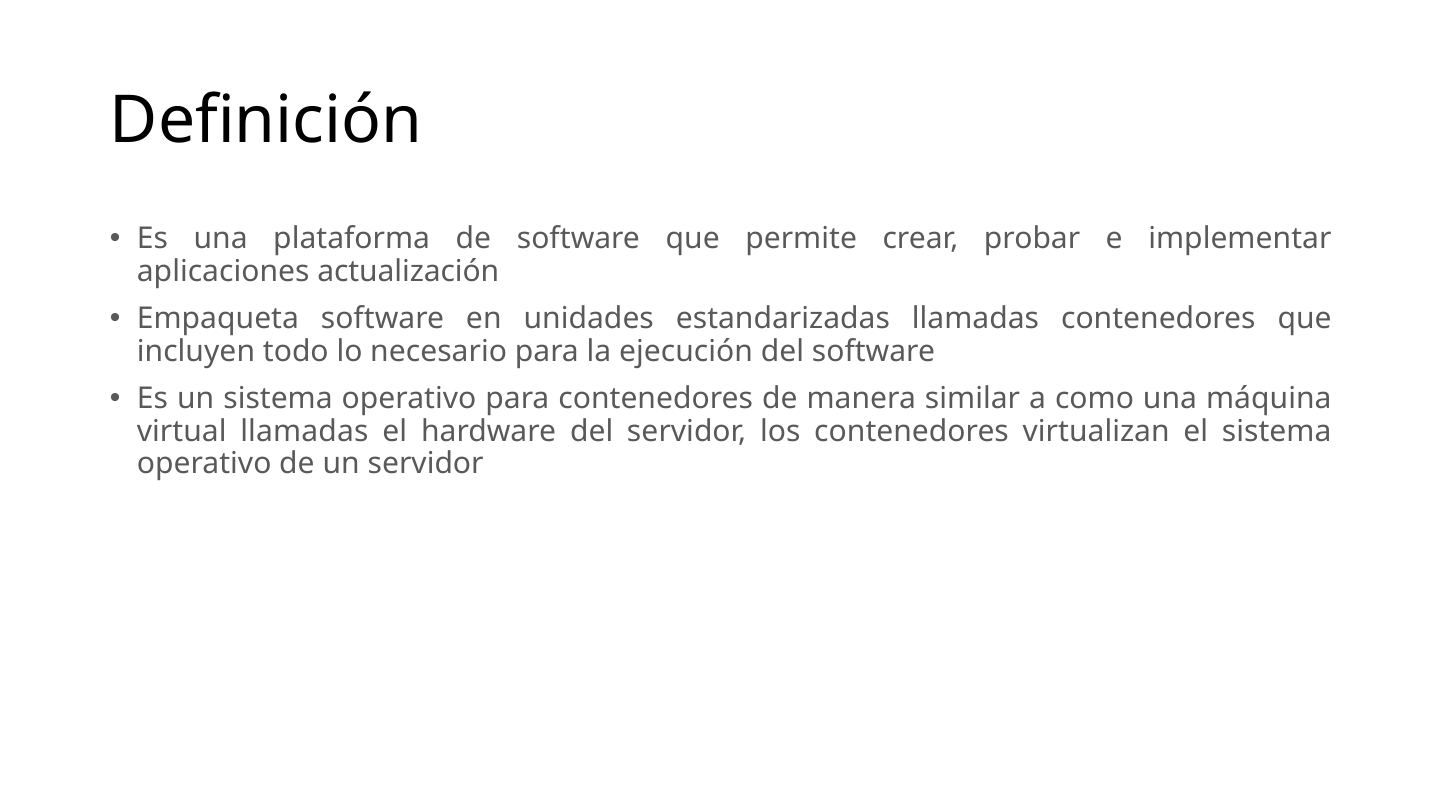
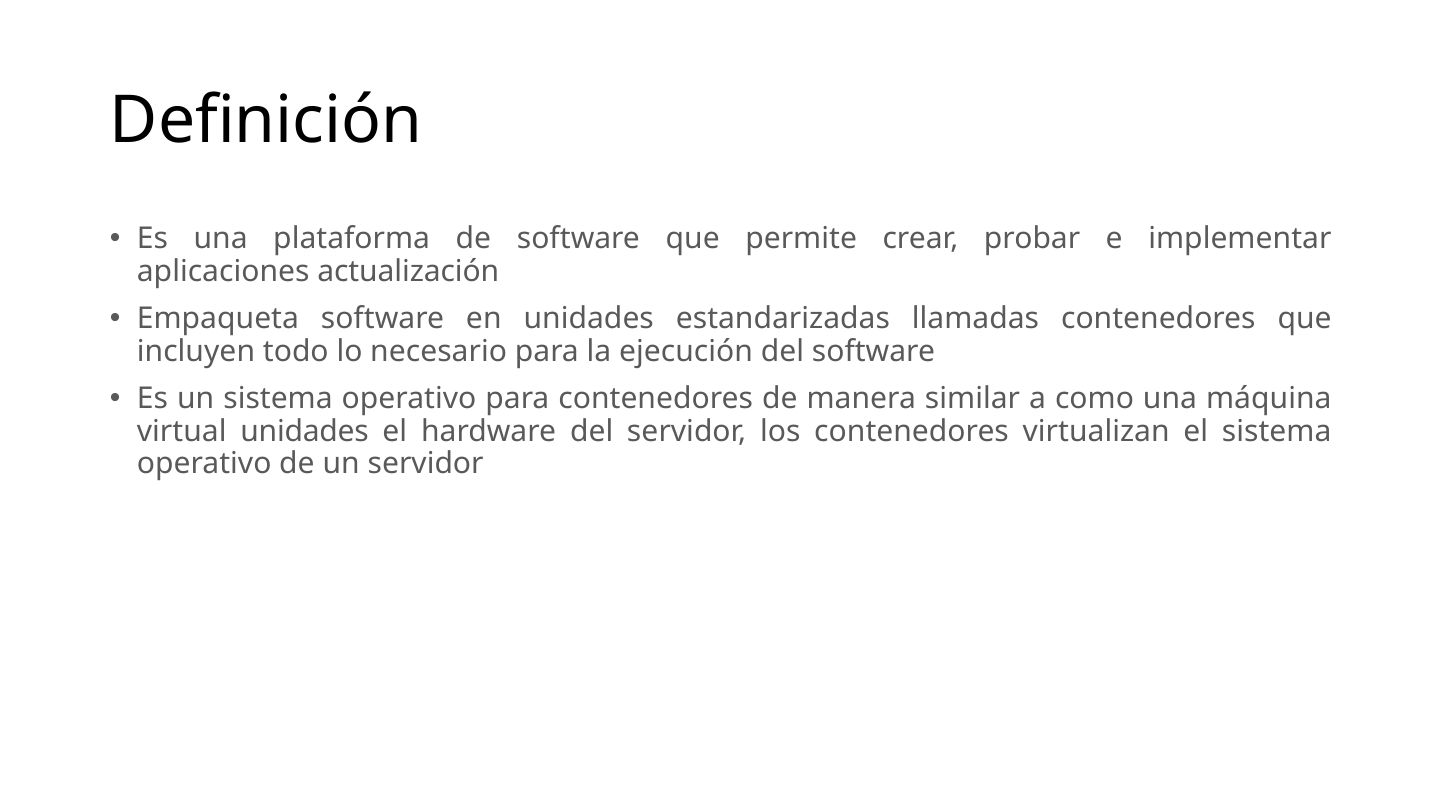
virtual llamadas: llamadas -> unidades (305, 431)
